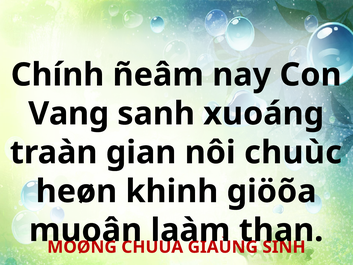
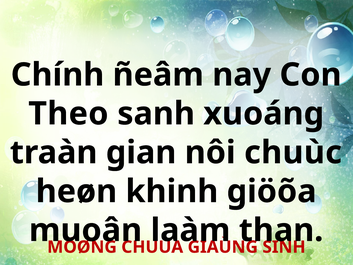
Vang: Vang -> Theo (68, 114)
